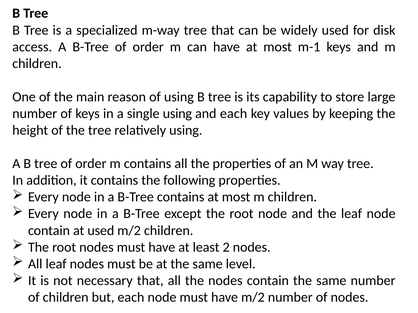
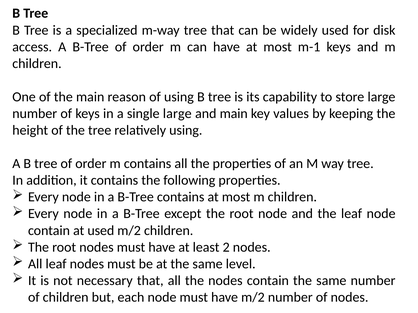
single using: using -> large (177, 114)
and each: each -> main (234, 114)
